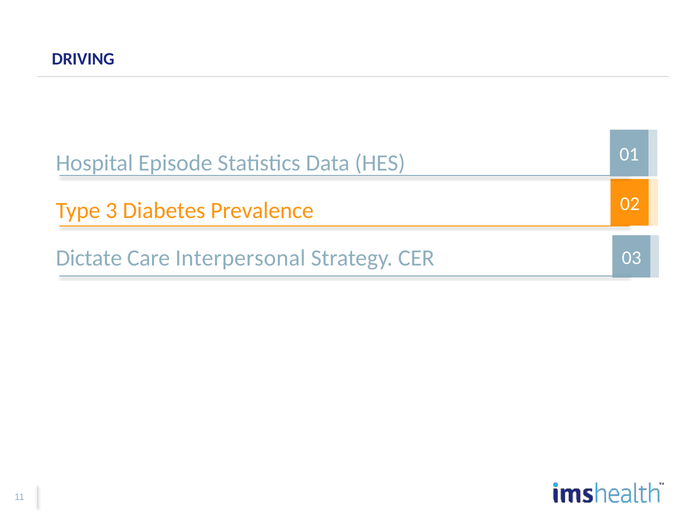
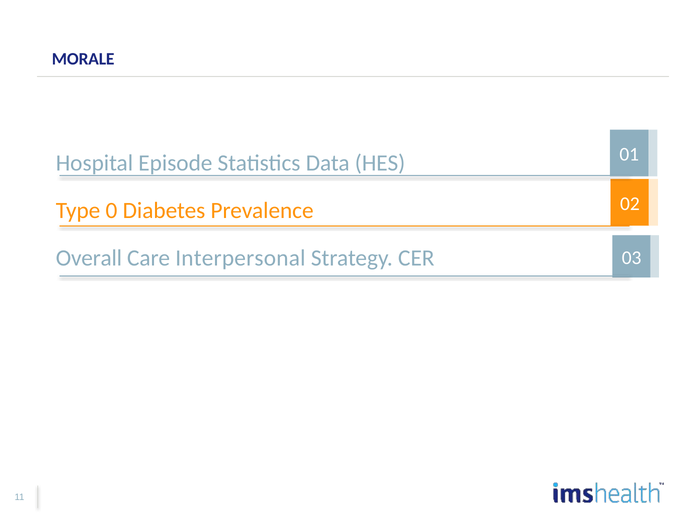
DRIVING: DRIVING -> MORALE (83, 59)
3: 3 -> 0 (112, 210)
Dictate: Dictate -> Overall (89, 258)
